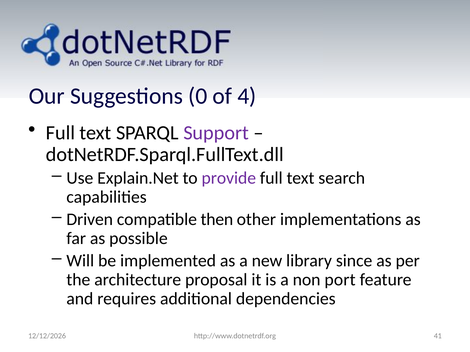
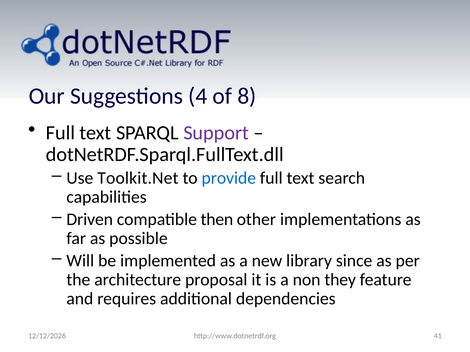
0: 0 -> 4 (198, 96)
4: 4 -> 8 (247, 96)
Explain.Net: Explain.Net -> Toolkit.Net (138, 178)
provide colour: purple -> blue (229, 178)
port: port -> they (340, 280)
